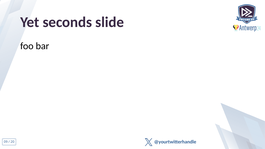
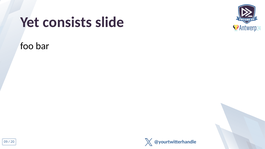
seconds: seconds -> consists (67, 22)
